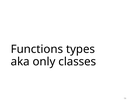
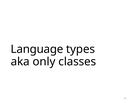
Functions: Functions -> Language (37, 49)
